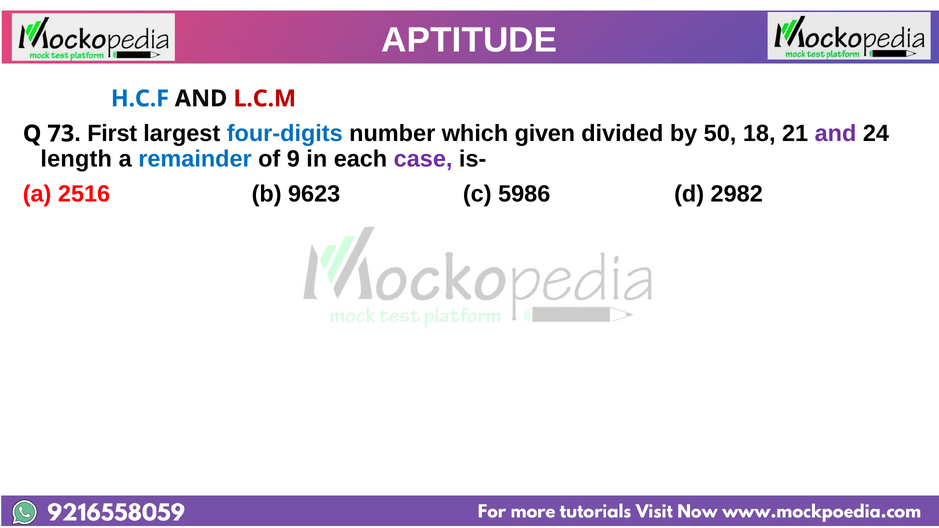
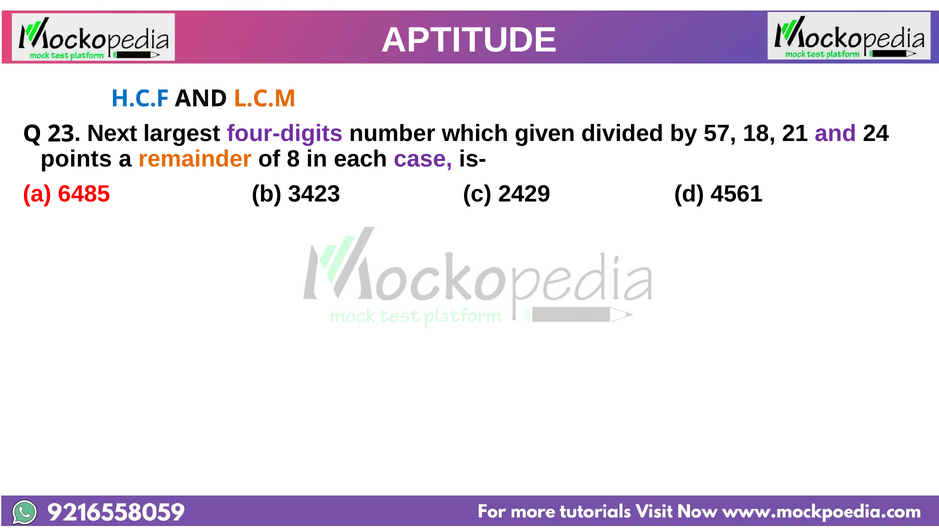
L.C.M colour: red -> orange (265, 99)
73: 73 -> 23 (61, 134)
First: First -> Next (112, 134)
four-digits colour: blue -> purple (285, 134)
50: 50 -> 57 (720, 134)
length: length -> points (76, 159)
remainder colour: blue -> orange (195, 159)
9: 9 -> 8 (293, 159)
2516: 2516 -> 6485 (84, 194)
9623: 9623 -> 3423 (314, 194)
5986: 5986 -> 2429 (524, 194)
2982: 2982 -> 4561 (737, 194)
